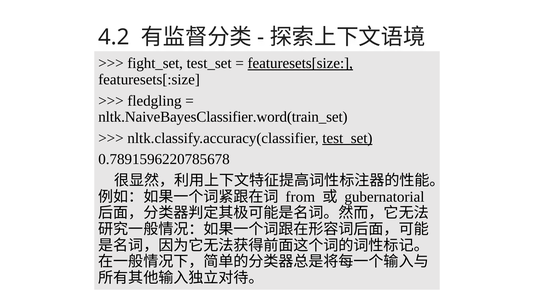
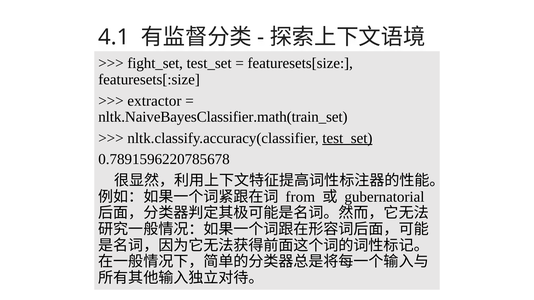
4.2: 4.2 -> 4.1 (114, 37)
featuresets[size underline: present -> none (300, 63)
fledgling: fledgling -> extractor (154, 101)
nltk.NaiveBayesClassifier.word(train_set: nltk.NaiveBayesClassifier.word(train_set -> nltk.NaiveBayesClassifier.math(train_set (223, 117)
